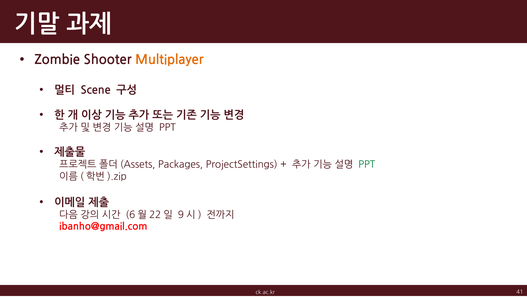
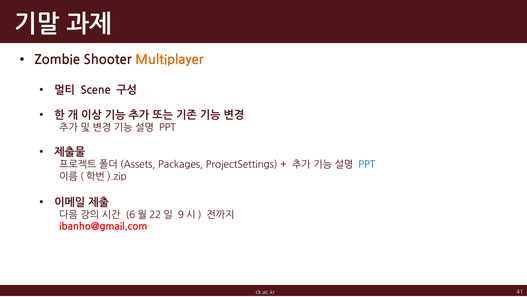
PPT colour: green -> blue (367, 164)
